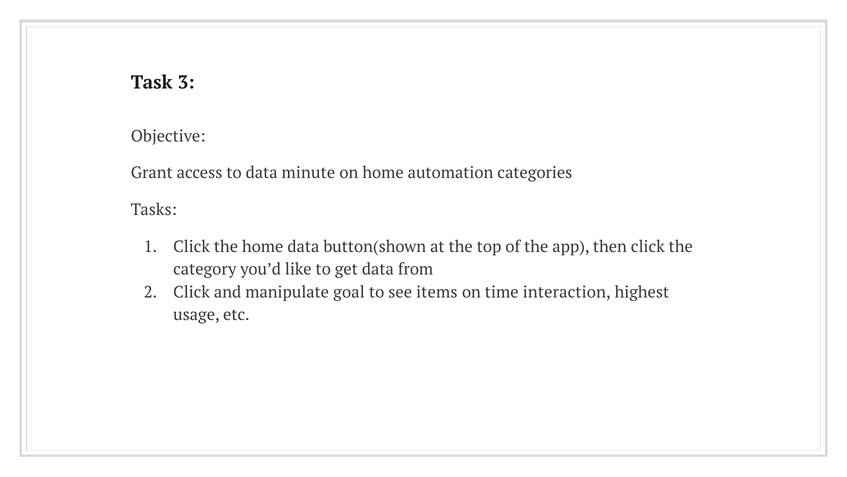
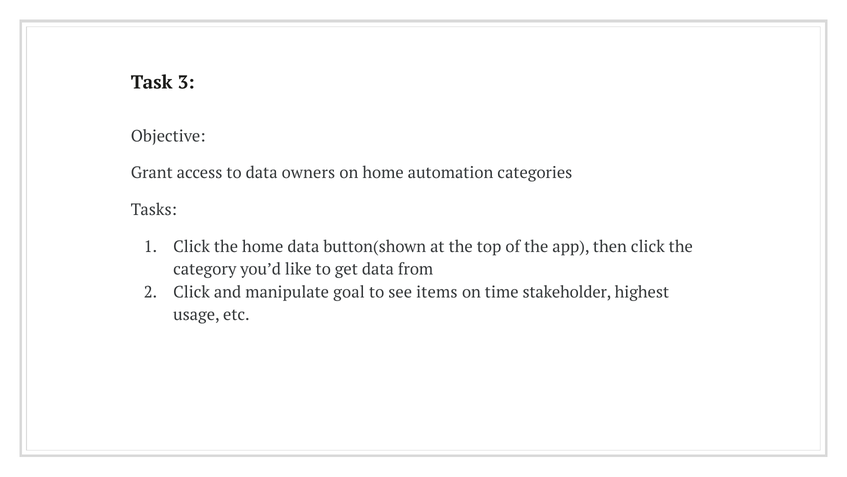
minute: minute -> owners (308, 173)
interaction: interaction -> stakeholder (567, 292)
